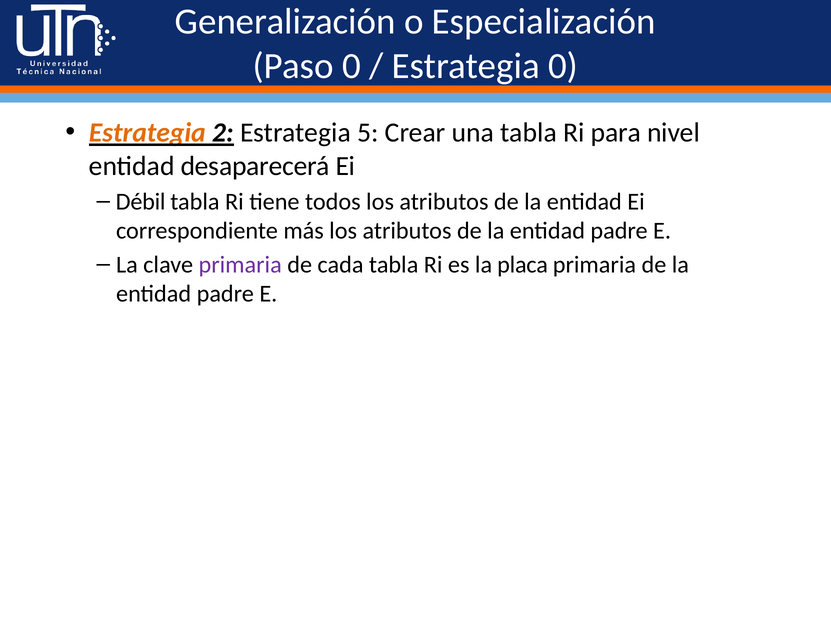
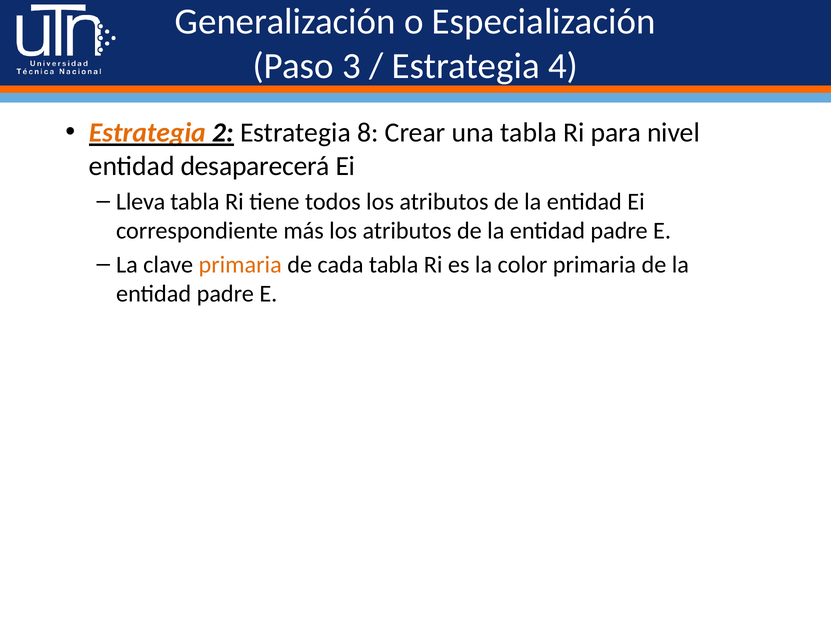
Paso 0: 0 -> 3 (352, 66)
Estrategia 0: 0 -> 4 (563, 66)
5: 5 -> 8 (368, 133)
Débil: Débil -> Lleva (141, 202)
primaria colour: purple -> orange (240, 265)
placa: placa -> color (522, 265)
